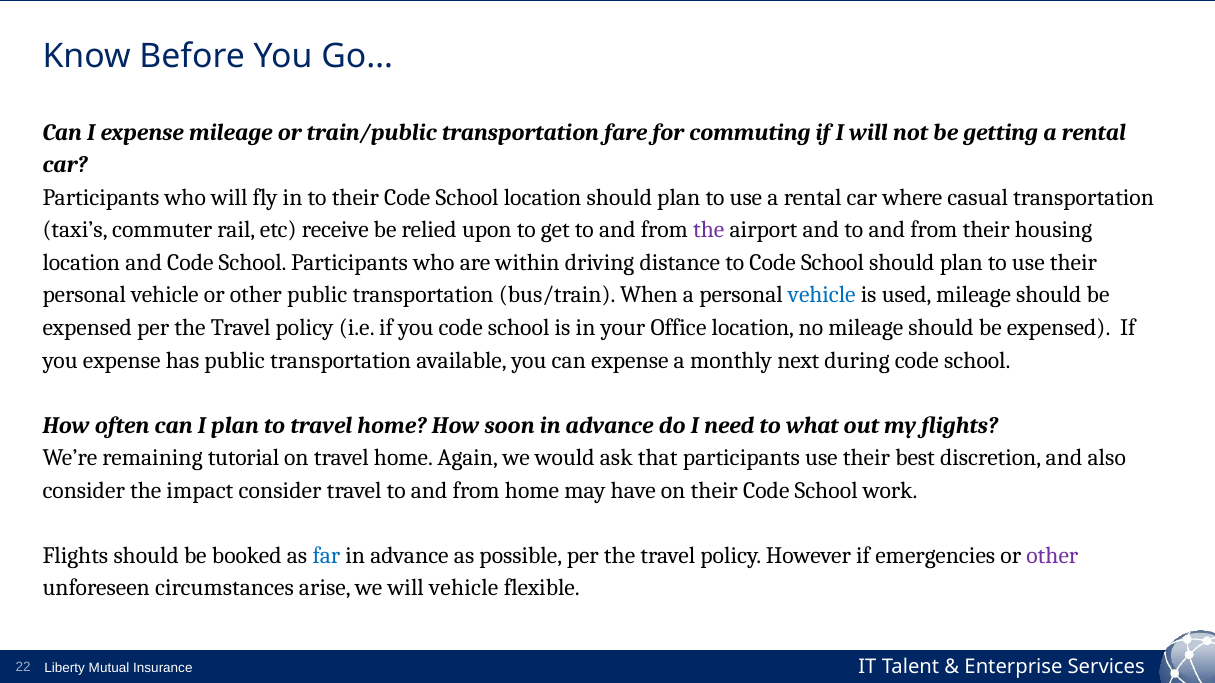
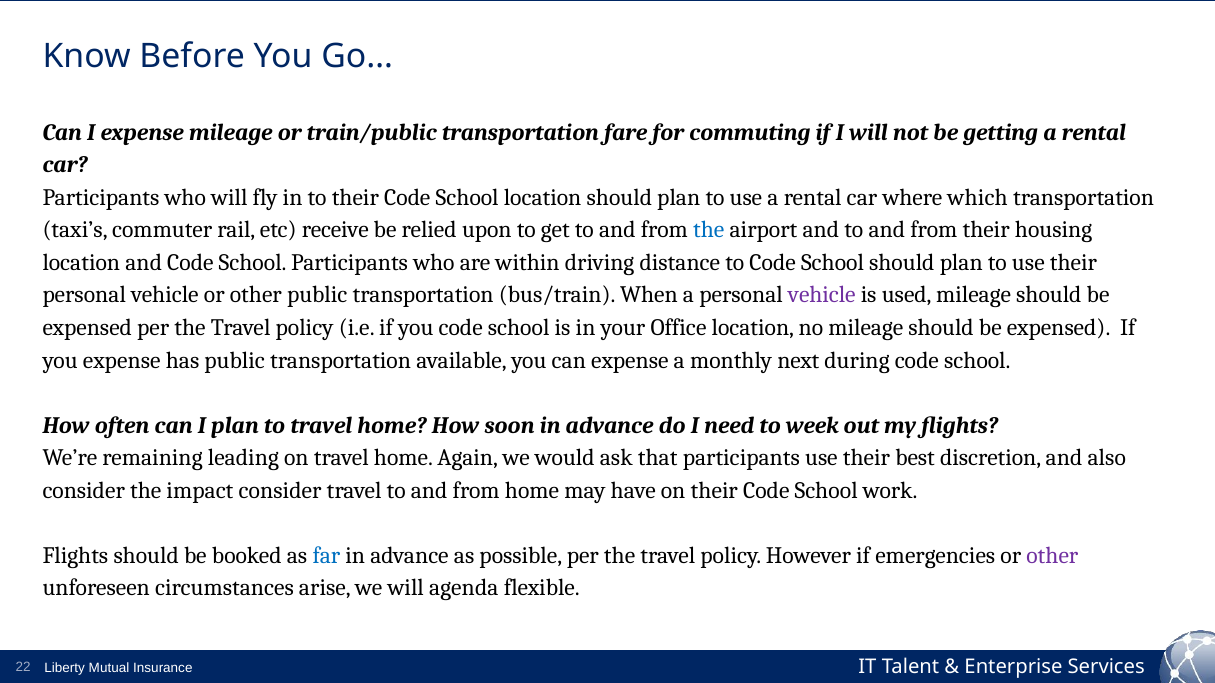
casual: casual -> which (978, 198)
the colour: purple -> blue (709, 230)
vehicle colour: blue -> purple (822, 295)
what: what -> week (812, 426)
tutorial: tutorial -> leading (243, 458)
will vehicle: vehicle -> agenda (464, 589)
